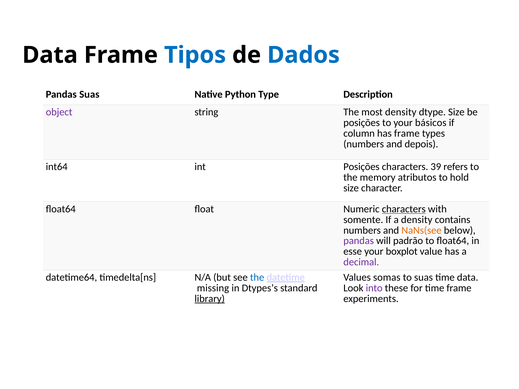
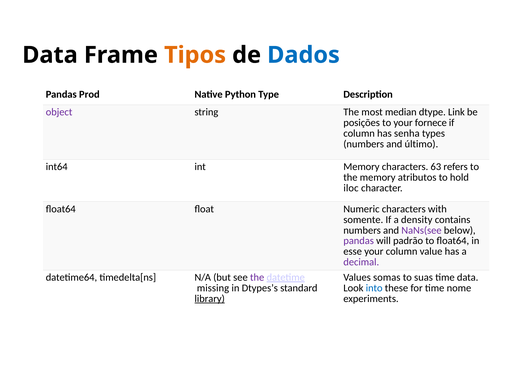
Tipos colour: blue -> orange (195, 55)
Pandas Suas: Suas -> Prod (89, 94)
most density: density -> median (401, 112)
dtype Size: Size -> Link (456, 112)
básicos: básicos -> fornece (431, 123)
has frame: frame -> senha (407, 133)
depois: depois -> último (421, 144)
int Posições: Posições -> Memory (361, 167)
39: 39 -> 63 (436, 167)
size: size -> iloc (351, 188)
characters underline: present -> none (404, 209)
NaNs(see colour: orange -> purple (421, 230)
your boxplot: boxplot -> column (402, 252)
the colour: blue -> purple (257, 278)
into colour: purple -> blue (374, 288)
time frame: frame -> nome (459, 288)
